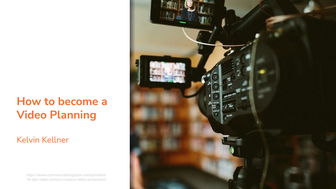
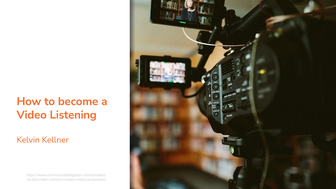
Planning: Planning -> Listening (73, 115)
